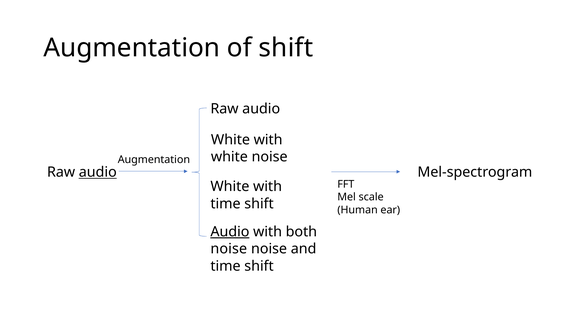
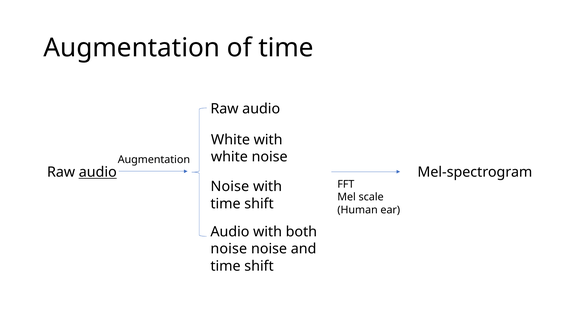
of shift: shift -> time (286, 48)
White: White -> Noise (230, 187)
Audio underline: present -> none (230, 232)
